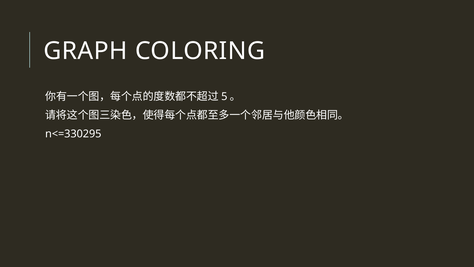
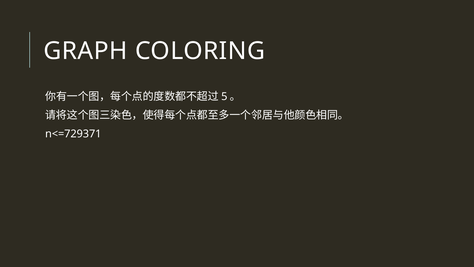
n<=330295: n<=330295 -> n<=729371 (73, 134)
